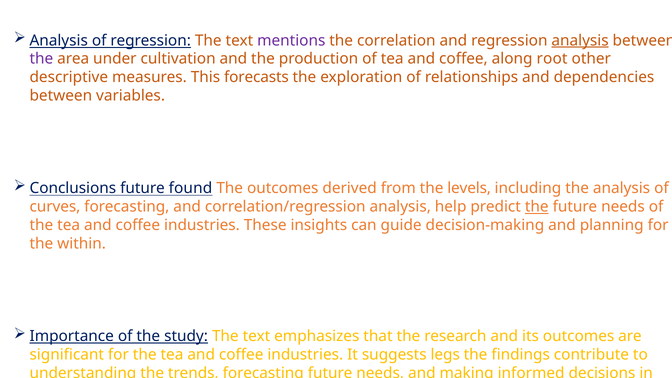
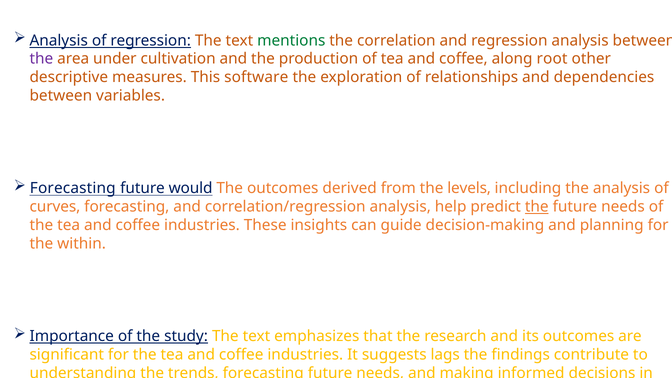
mentions colour: purple -> green (291, 40)
analysis underline: present -> none (580, 40)
forecasts: forecasts -> software (256, 77)
Conclusions: Conclusions -> Forecasting (73, 188)
found: found -> would (191, 188)
legs: legs -> lags (445, 354)
